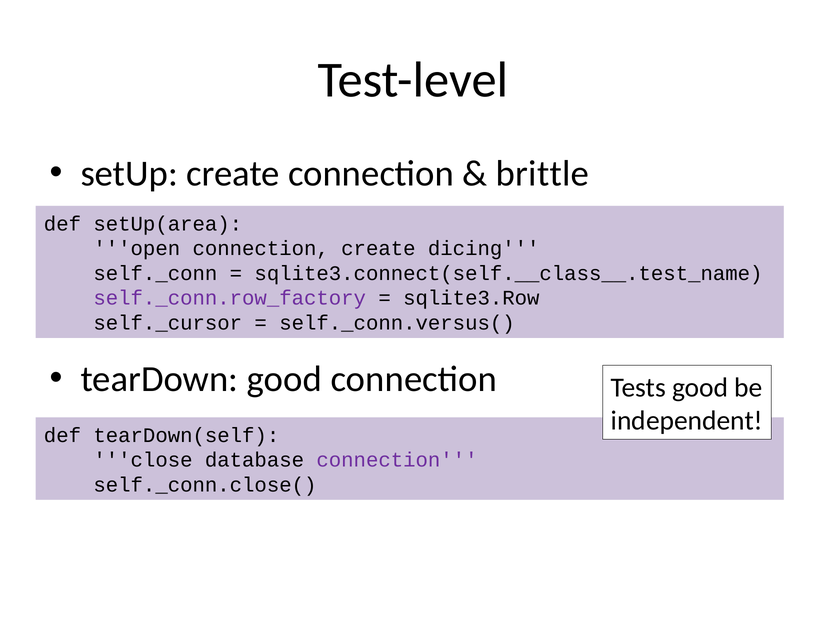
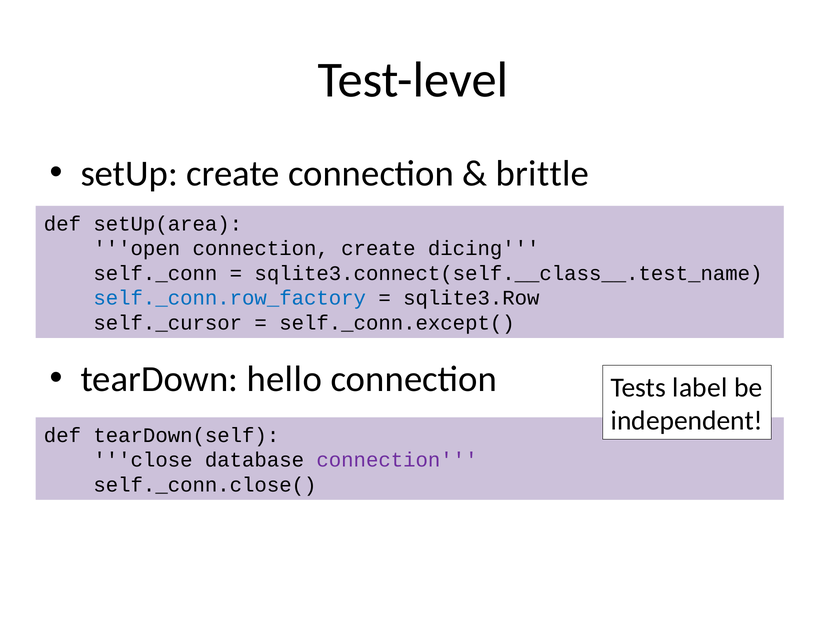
self._conn.row_factory colour: purple -> blue (230, 298)
self._conn.versus(: self._conn.versus( -> self._conn.except( (397, 323)
tearDown good: good -> hello (284, 379)
Tests good: good -> label (700, 387)
